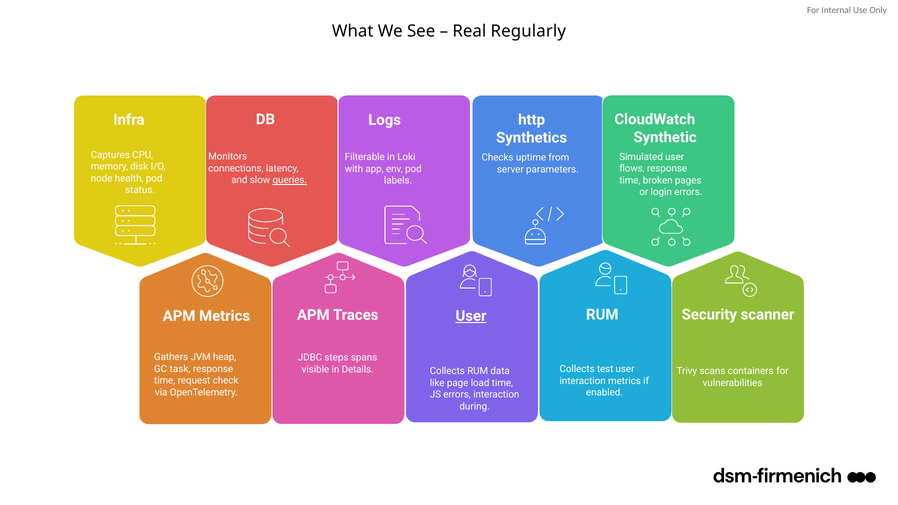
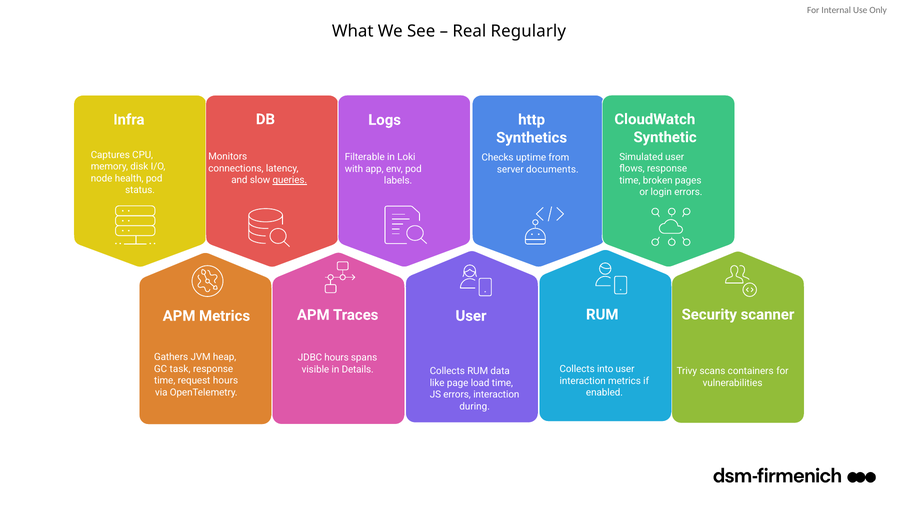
parameters: parameters -> documents (552, 170)
User underline: present -> none (471, 316)
JDBC steps: steps -> hours (337, 358)
test: test -> into (605, 369)
request check: check -> hours (226, 381)
